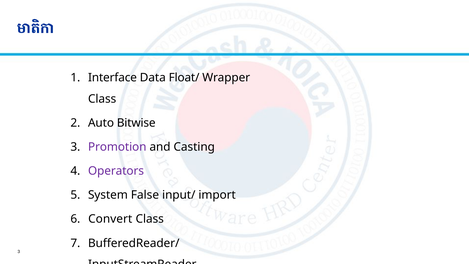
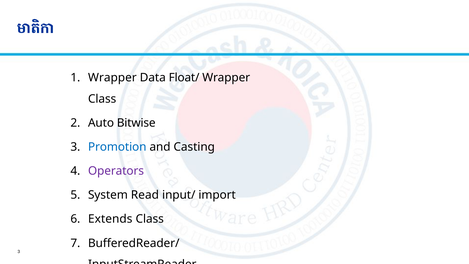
Interface: Interface -> Wrapper (112, 78)
Promotion colour: purple -> blue (117, 147)
False: False -> Read (145, 195)
Convert: Convert -> Extends (110, 219)
